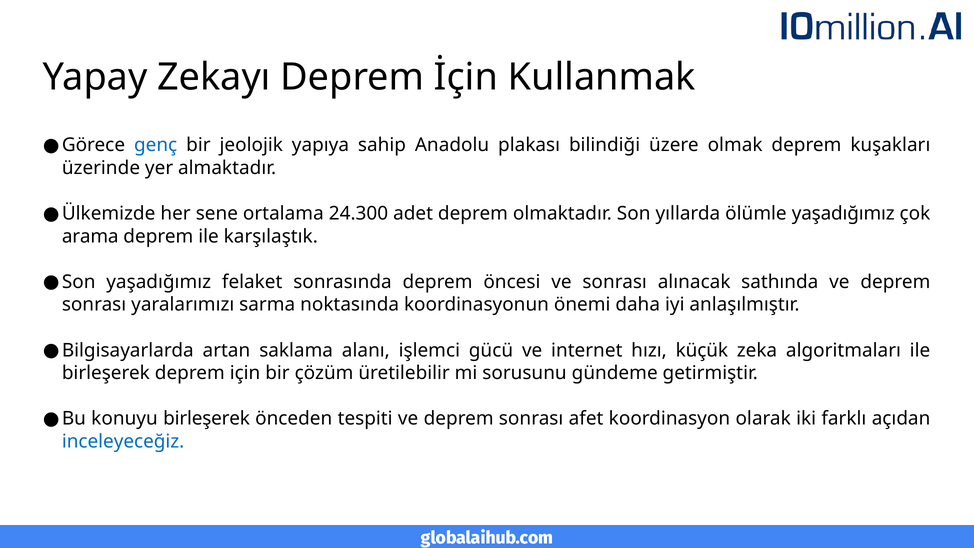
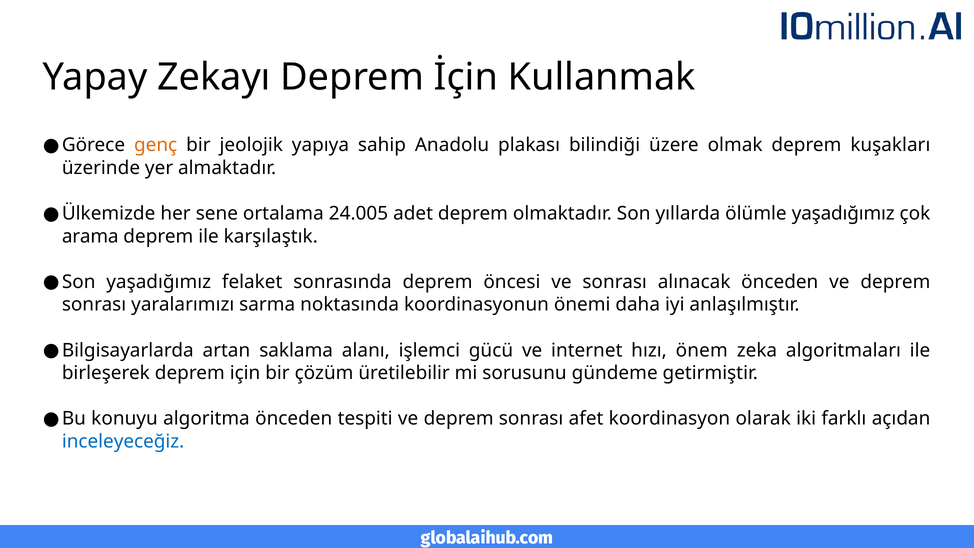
genç colour: blue -> orange (156, 145)
24.300: 24.300 -> 24.005 (358, 214)
alınacak sathında: sathında -> önceden (780, 282)
küçük: küçük -> önem (702, 350)
konuyu birleşerek: birleşerek -> algoritma (206, 419)
